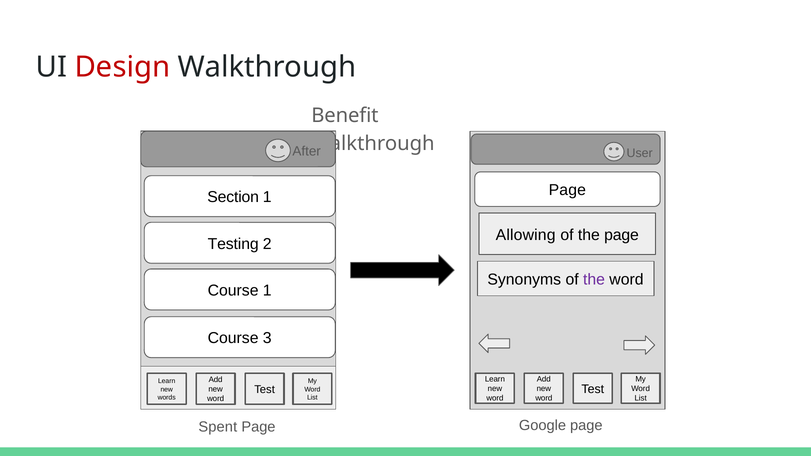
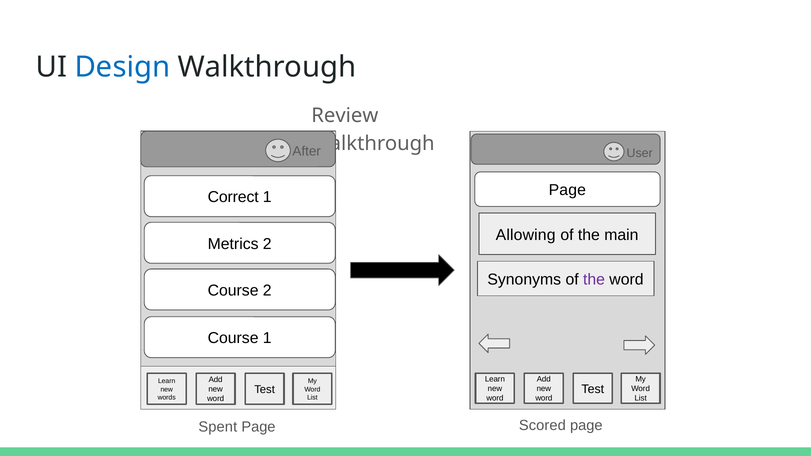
Design colour: red -> blue (122, 67)
Benefit: Benefit -> Review (345, 116)
Section: Section -> Correct (233, 197)
the page: page -> main (621, 235)
Testing: Testing -> Metrics (233, 244)
Course 1: 1 -> 2 (267, 291)
Course 3: 3 -> 1 (267, 338)
Google: Google -> Scored (542, 426)
